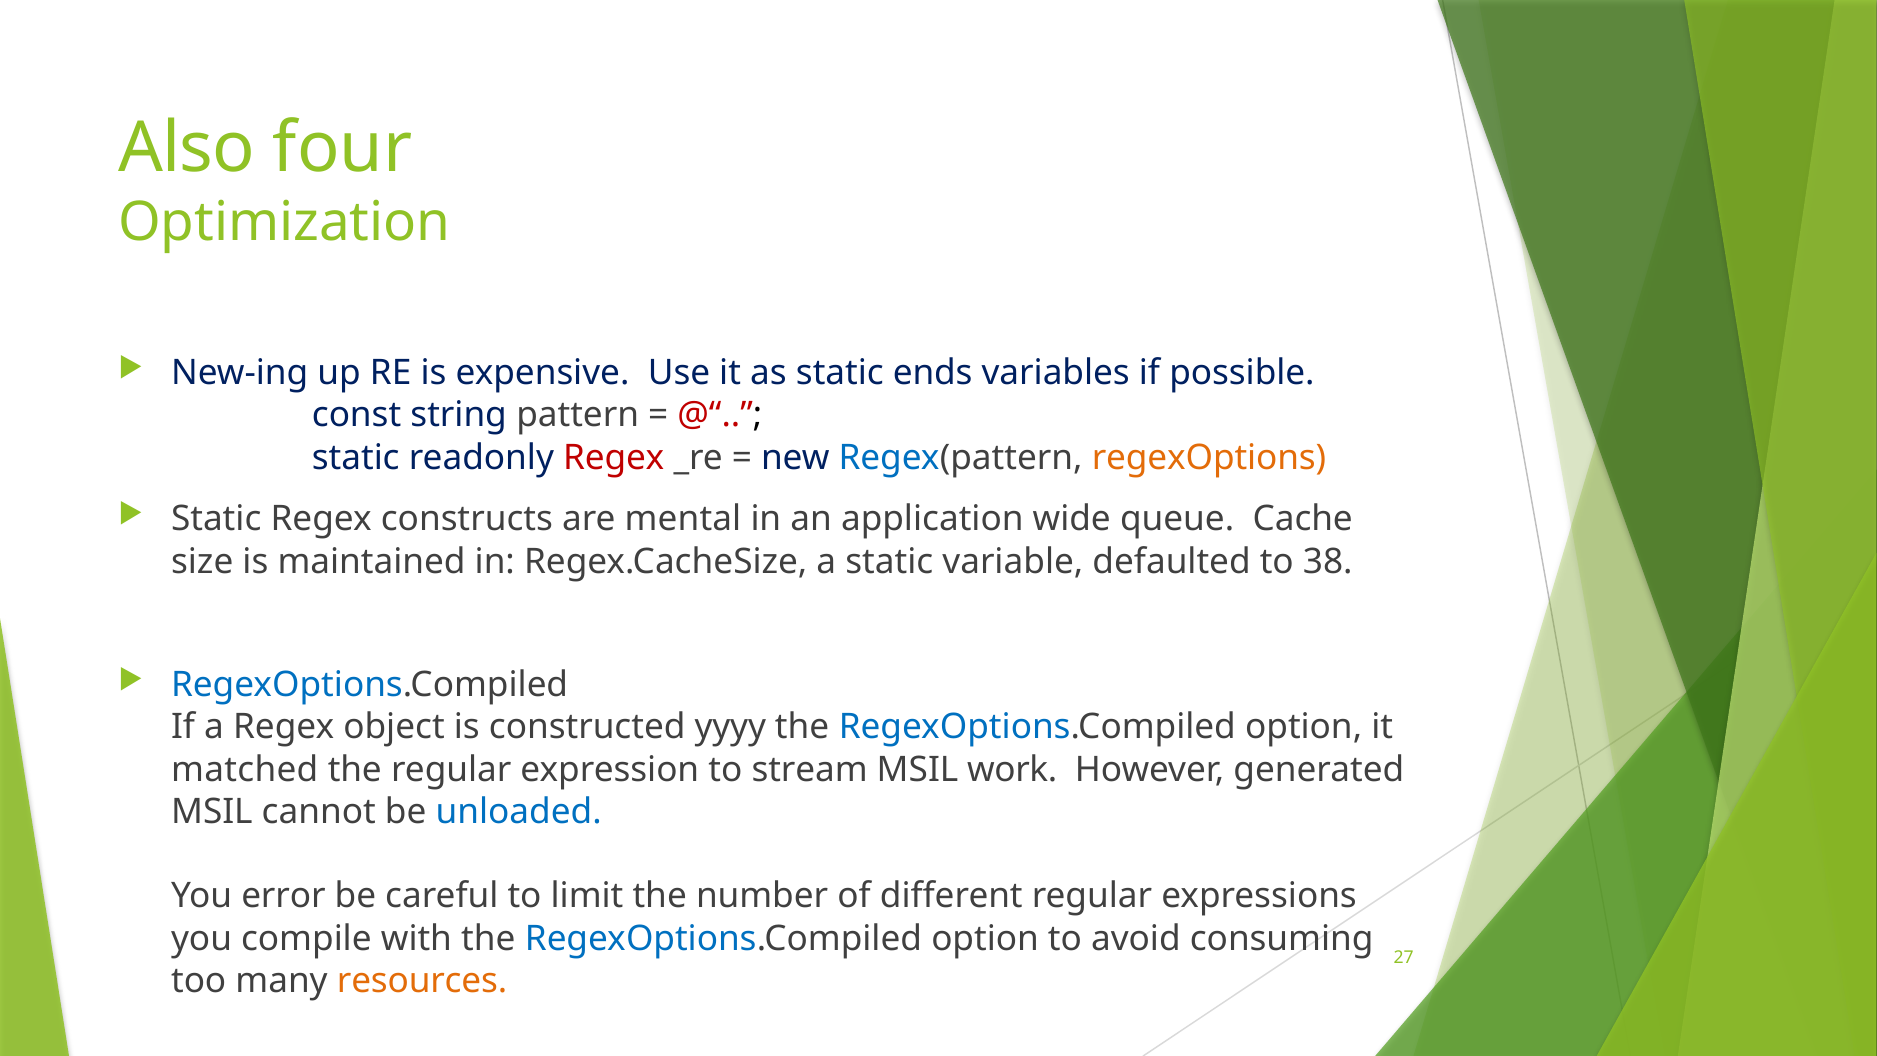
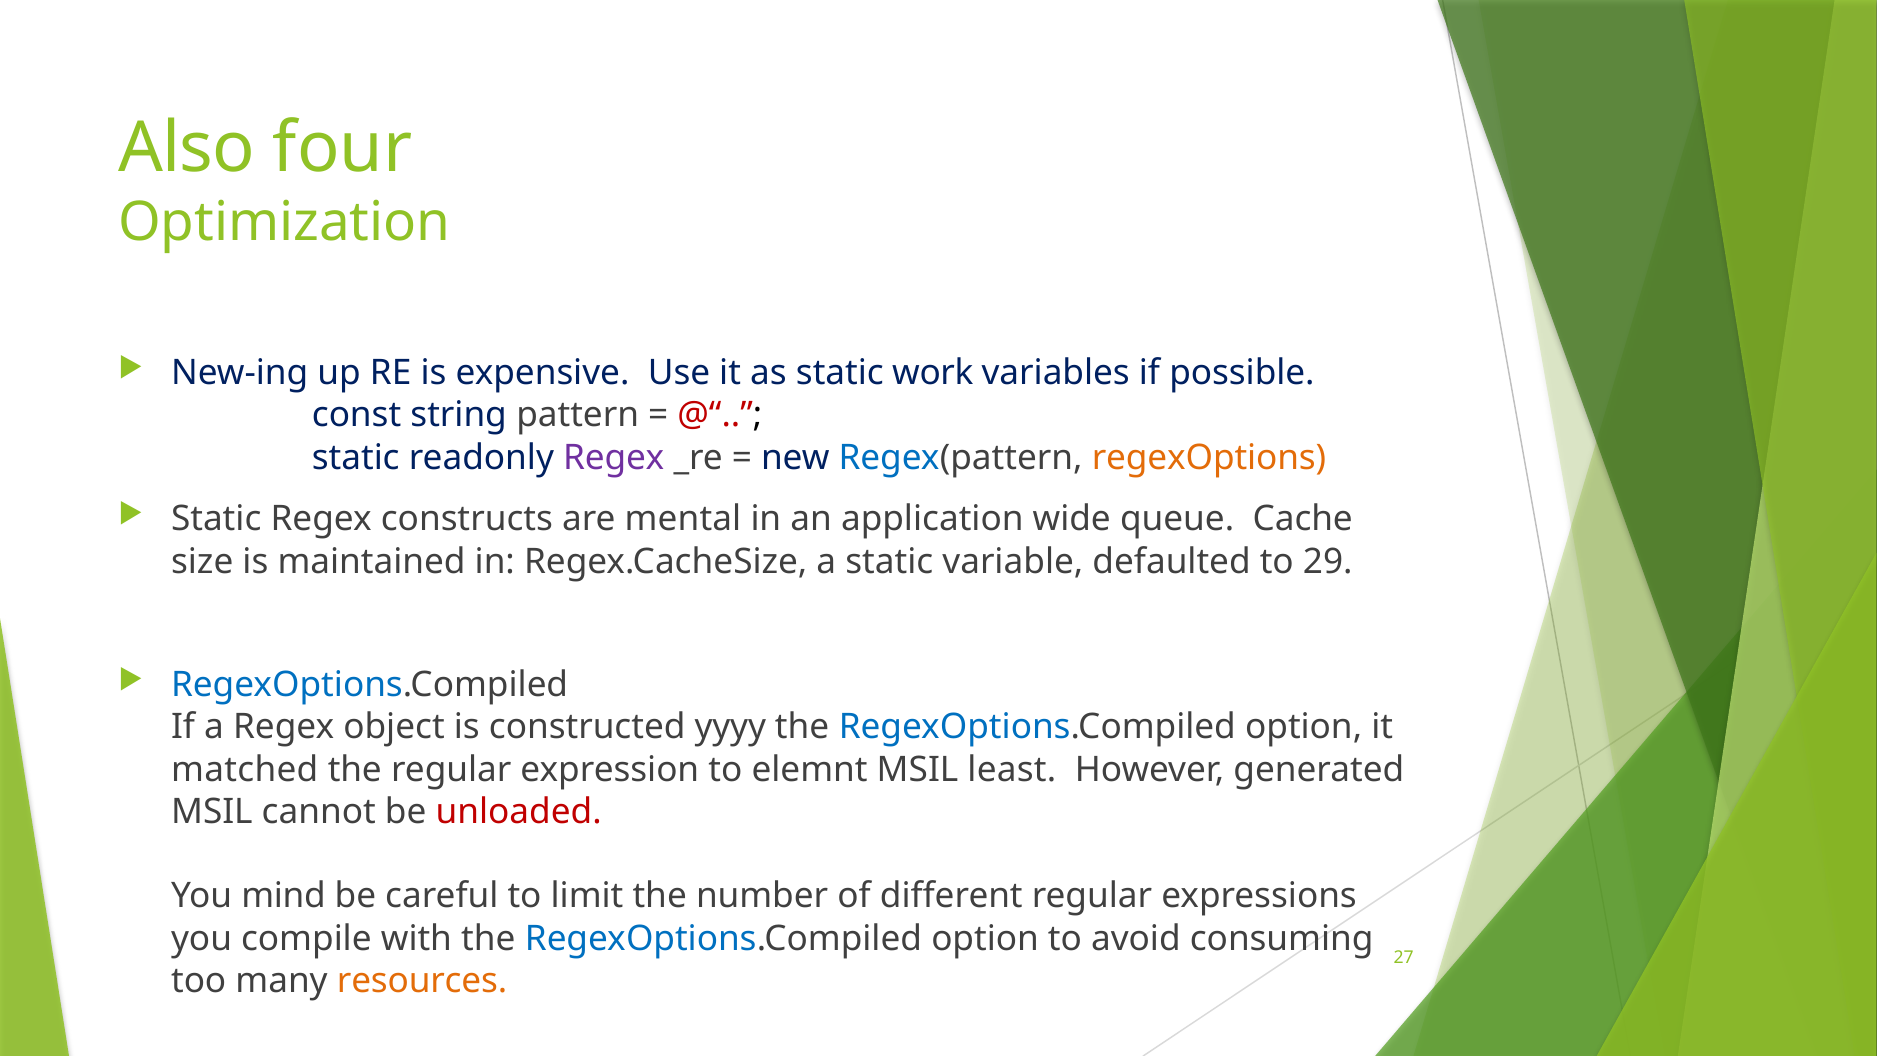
ends: ends -> work (933, 373)
Regex colour: red -> purple (614, 457)
38: 38 -> 29 (1328, 561)
stream: stream -> elemnt (810, 769)
work: work -> least (1012, 769)
unloaded colour: blue -> red (519, 812)
error: error -> mind (283, 896)
